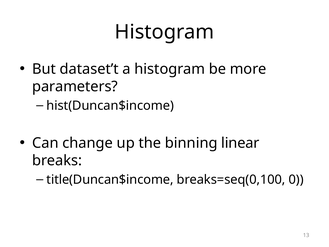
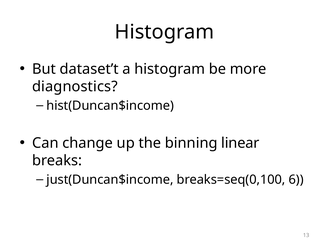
parameters: parameters -> diagnostics (75, 87)
title(Duncan$income: title(Duncan$income -> just(Duncan$income (110, 179)
0: 0 -> 6 (296, 179)
